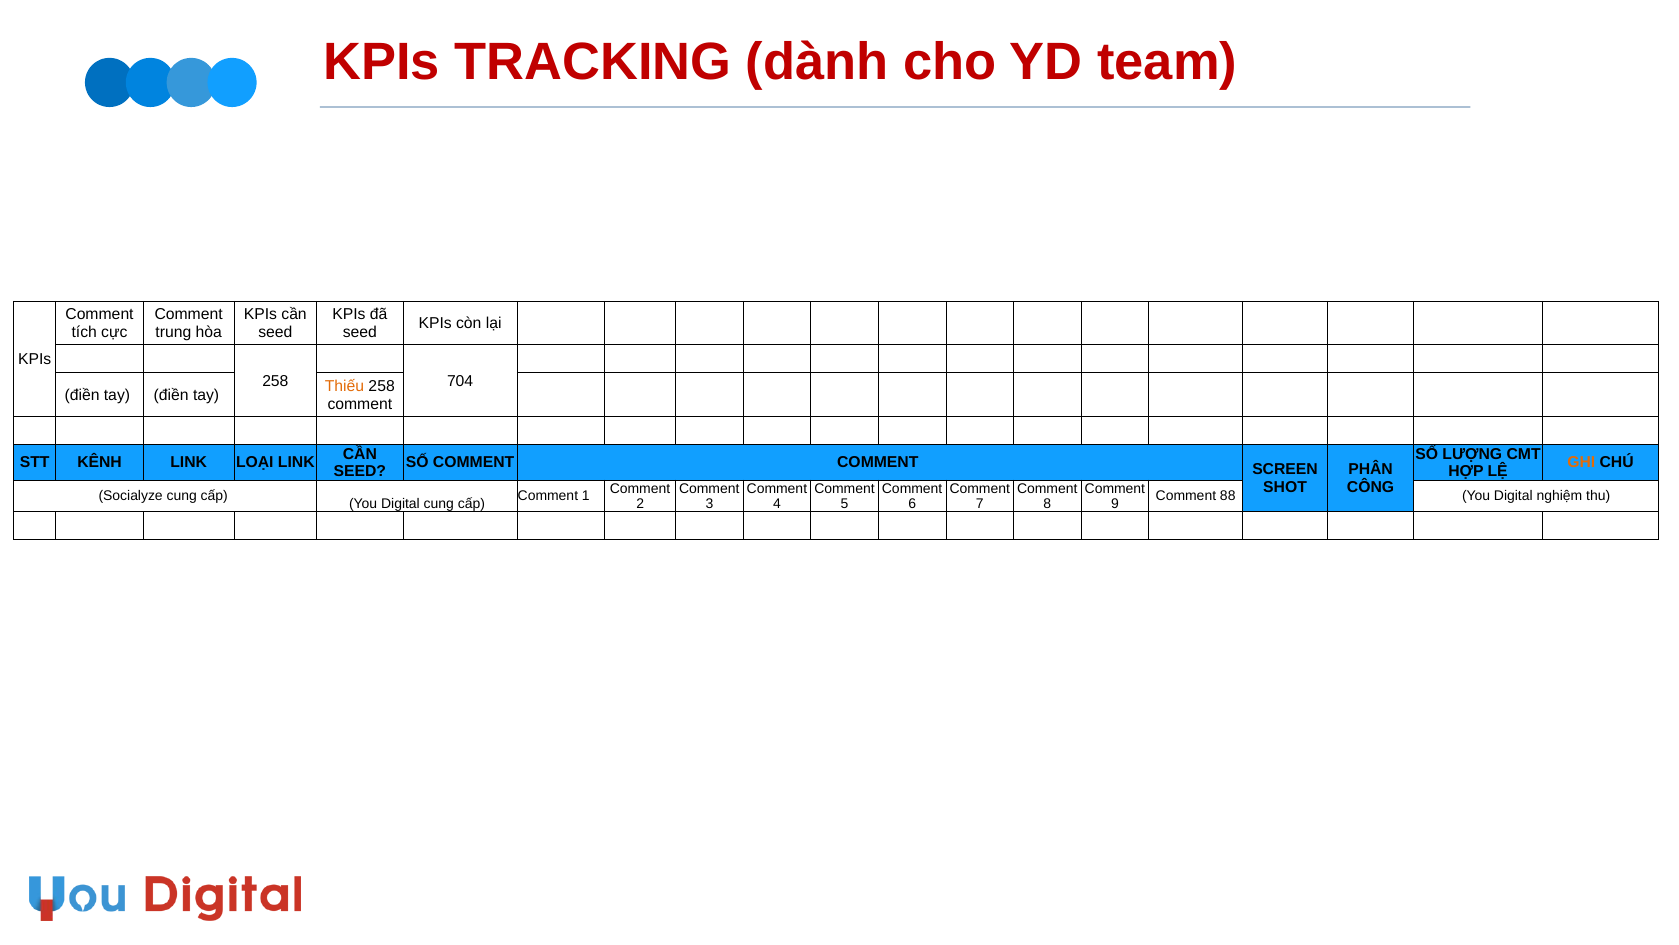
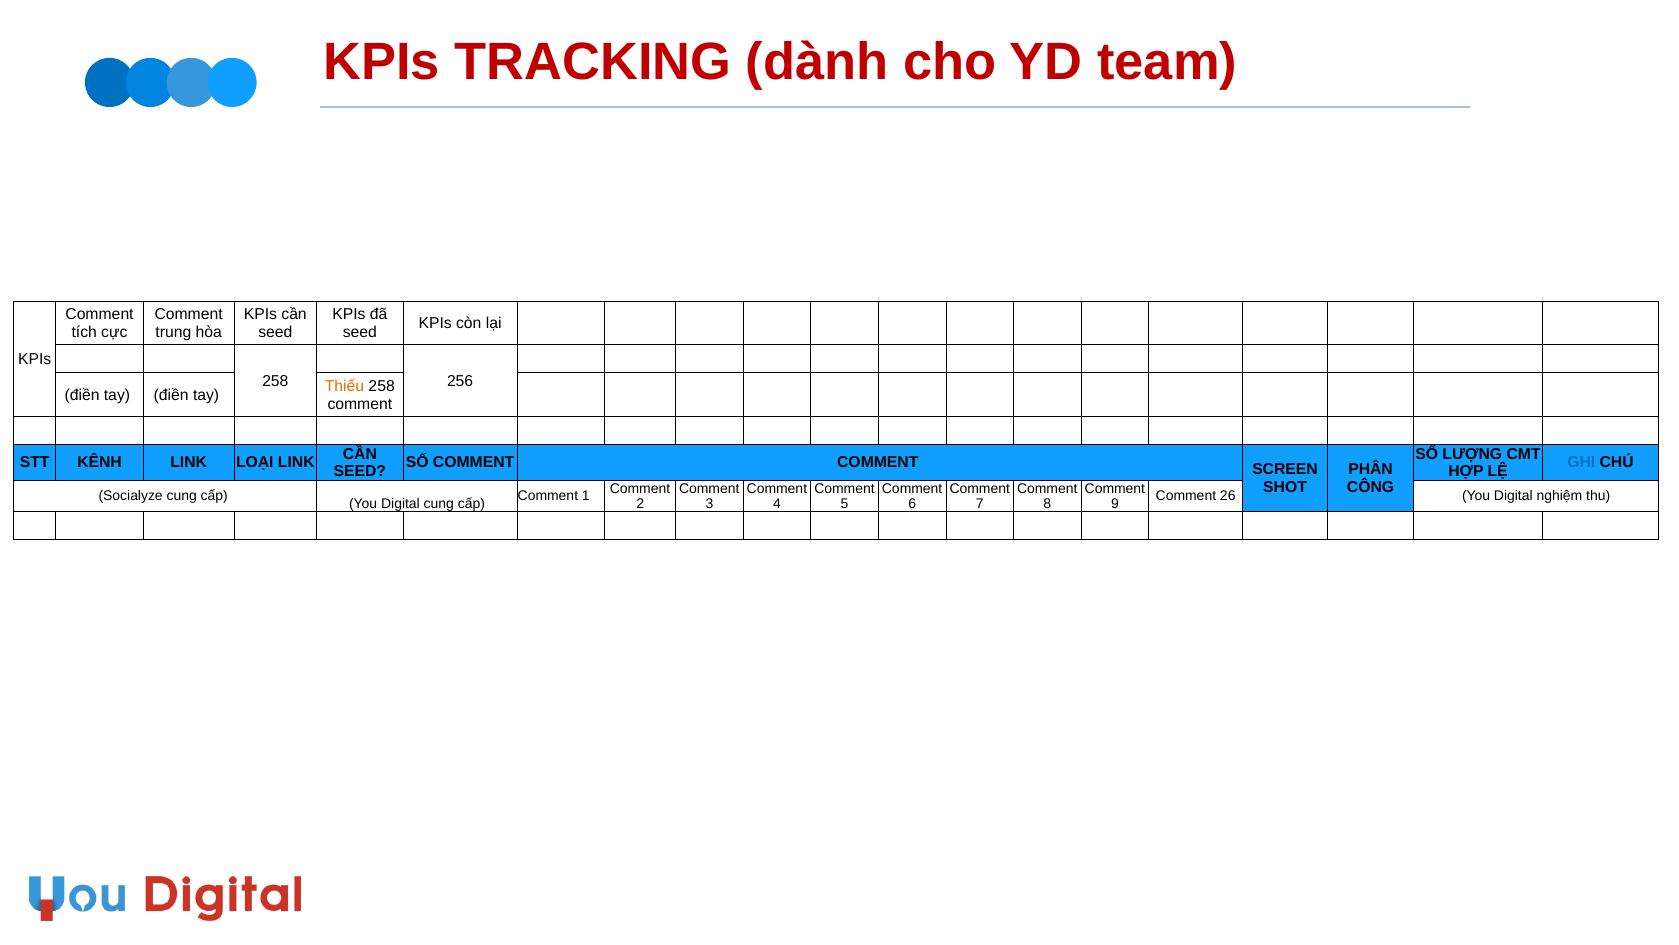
704: 704 -> 256 (460, 381)
GHI colour: orange -> blue (1581, 462)
88: 88 -> 26 (1228, 496)
